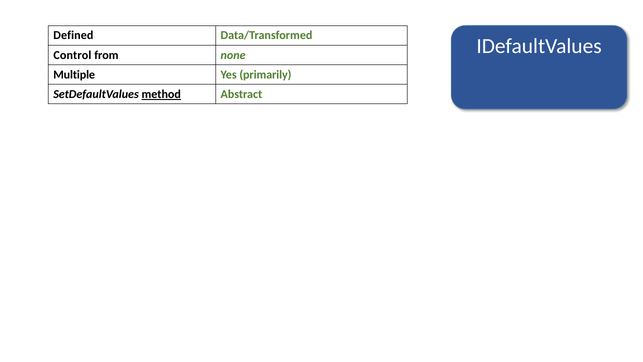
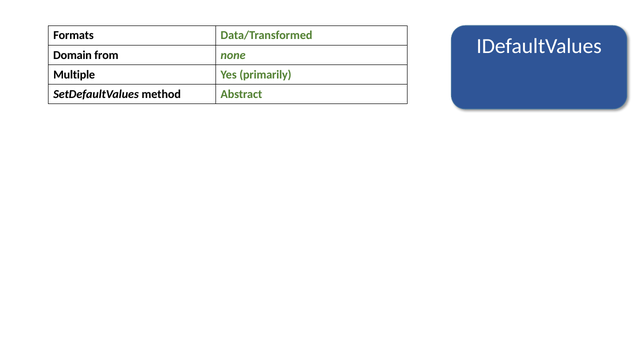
Defined: Defined -> Formats (73, 35)
Control: Control -> Domain (72, 55)
method underline: present -> none (161, 94)
